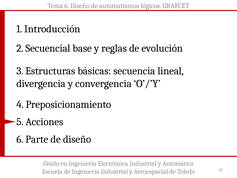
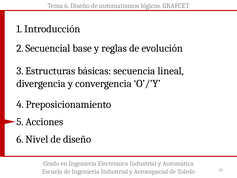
Parte: Parte -> Nivel (37, 139)
